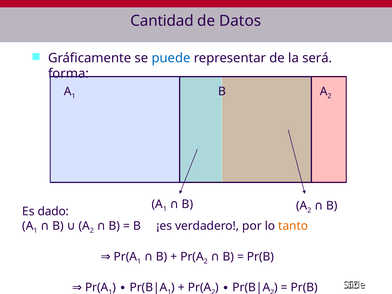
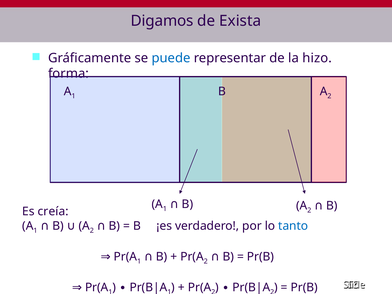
Cantidad: Cantidad -> Digamos (162, 21)
Datos: Datos -> Exista (240, 21)
será: será -> hizo (317, 58)
dado: dado -> creía (53, 212)
tanto colour: orange -> blue (293, 226)
